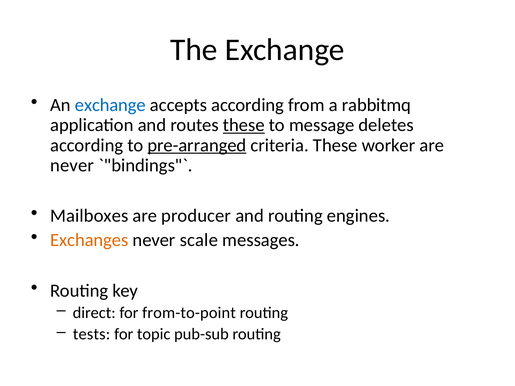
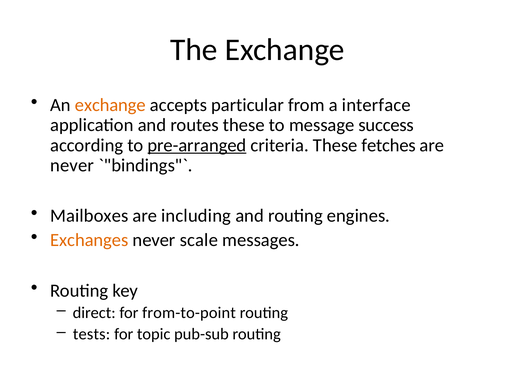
exchange colour: blue -> orange (110, 105)
accepts according: according -> particular (248, 105)
rabbitmq: rabbitmq -> interface (376, 105)
these underline: present -> none (244, 125)
deletes: deletes -> success (386, 125)
worker: worker -> fetches (389, 145)
producer: producer -> including (196, 216)
